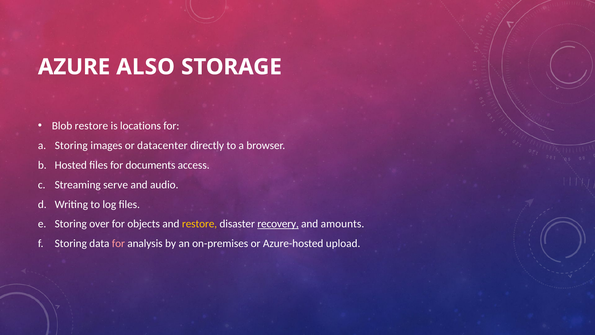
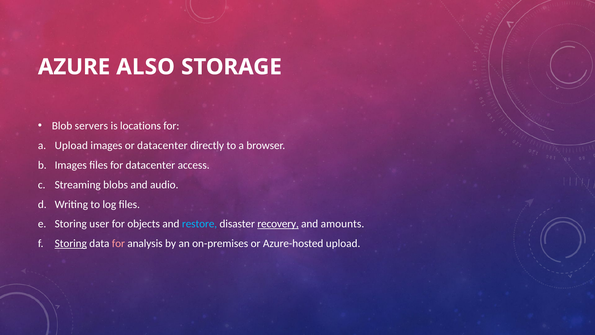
Blob restore: restore -> servers (91, 126)
a Storing: Storing -> Upload (71, 145)
Hosted: Hosted -> Images (71, 165)
for documents: documents -> datacenter (150, 165)
serve: serve -> blobs (116, 185)
over: over -> user (99, 224)
restore colour: yellow -> light blue (200, 224)
Storing underline: none -> present (71, 243)
